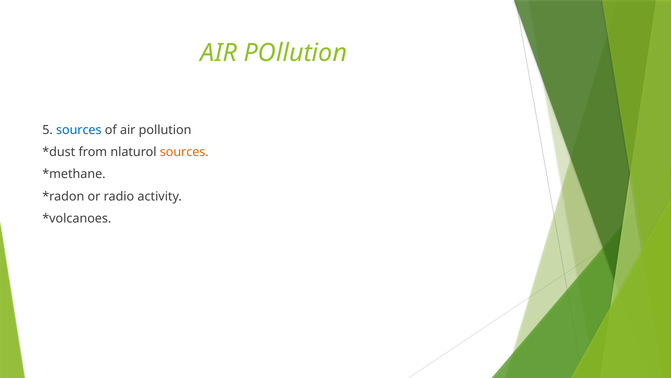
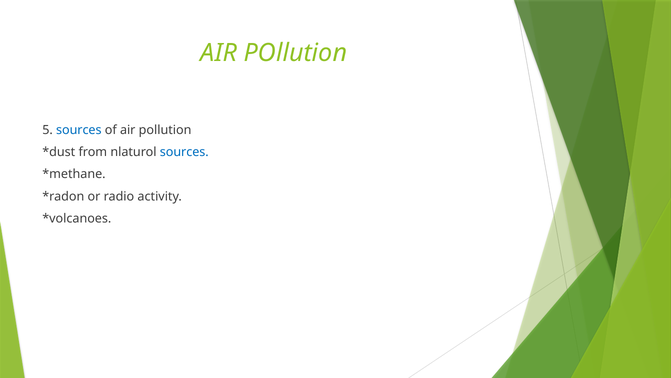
sources colour: orange -> blue (184, 152)
